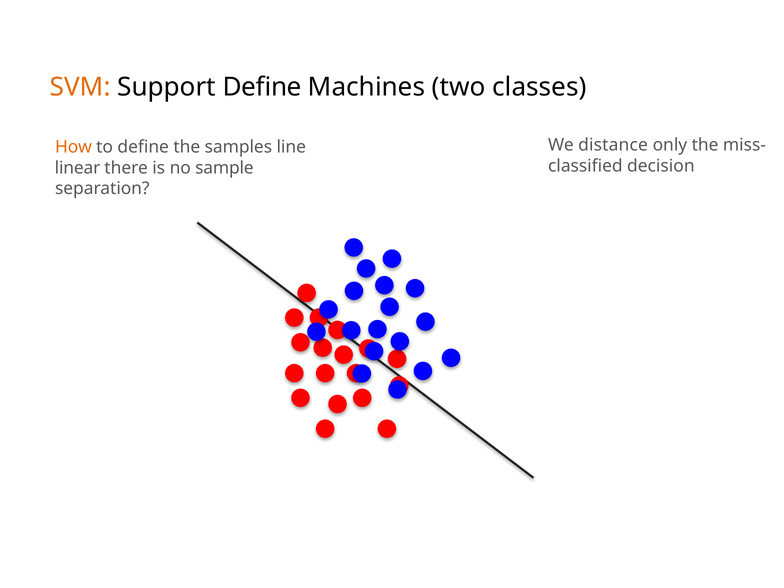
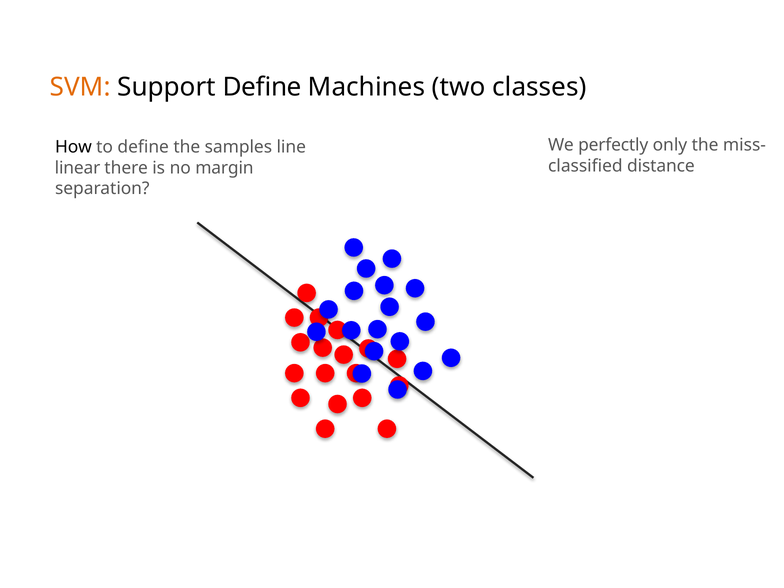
distance: distance -> perfectly (613, 145)
How colour: orange -> black (73, 147)
decision: decision -> distance (661, 166)
sample: sample -> margin (224, 168)
